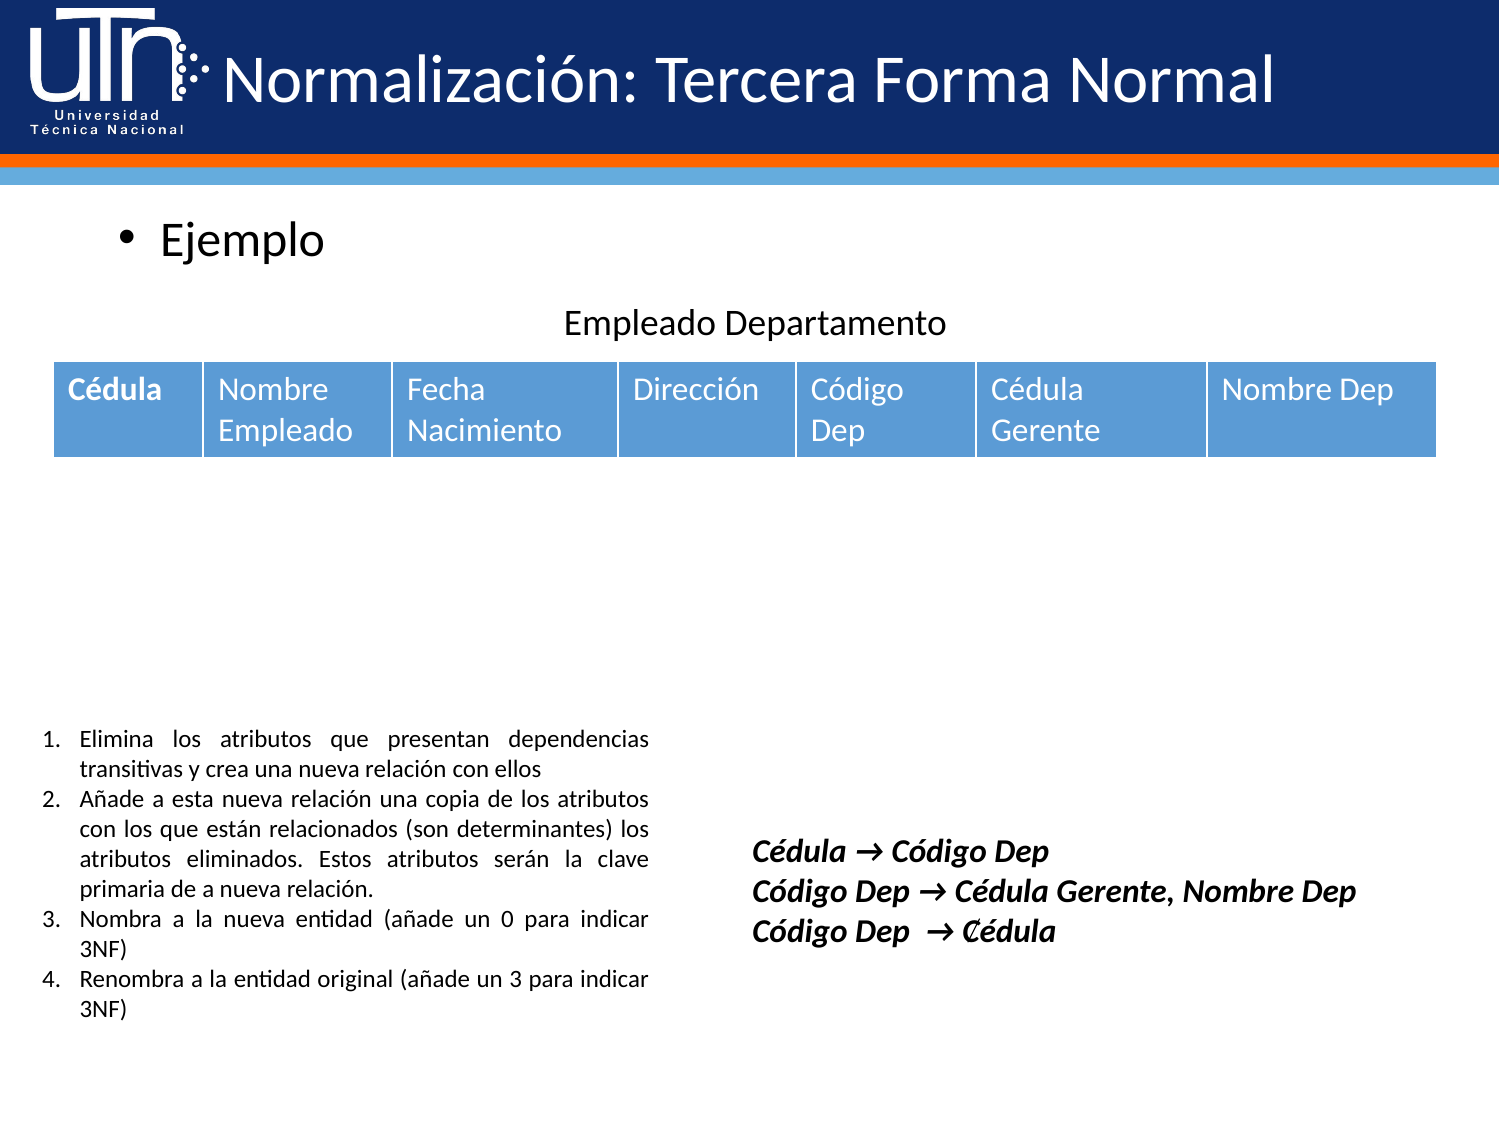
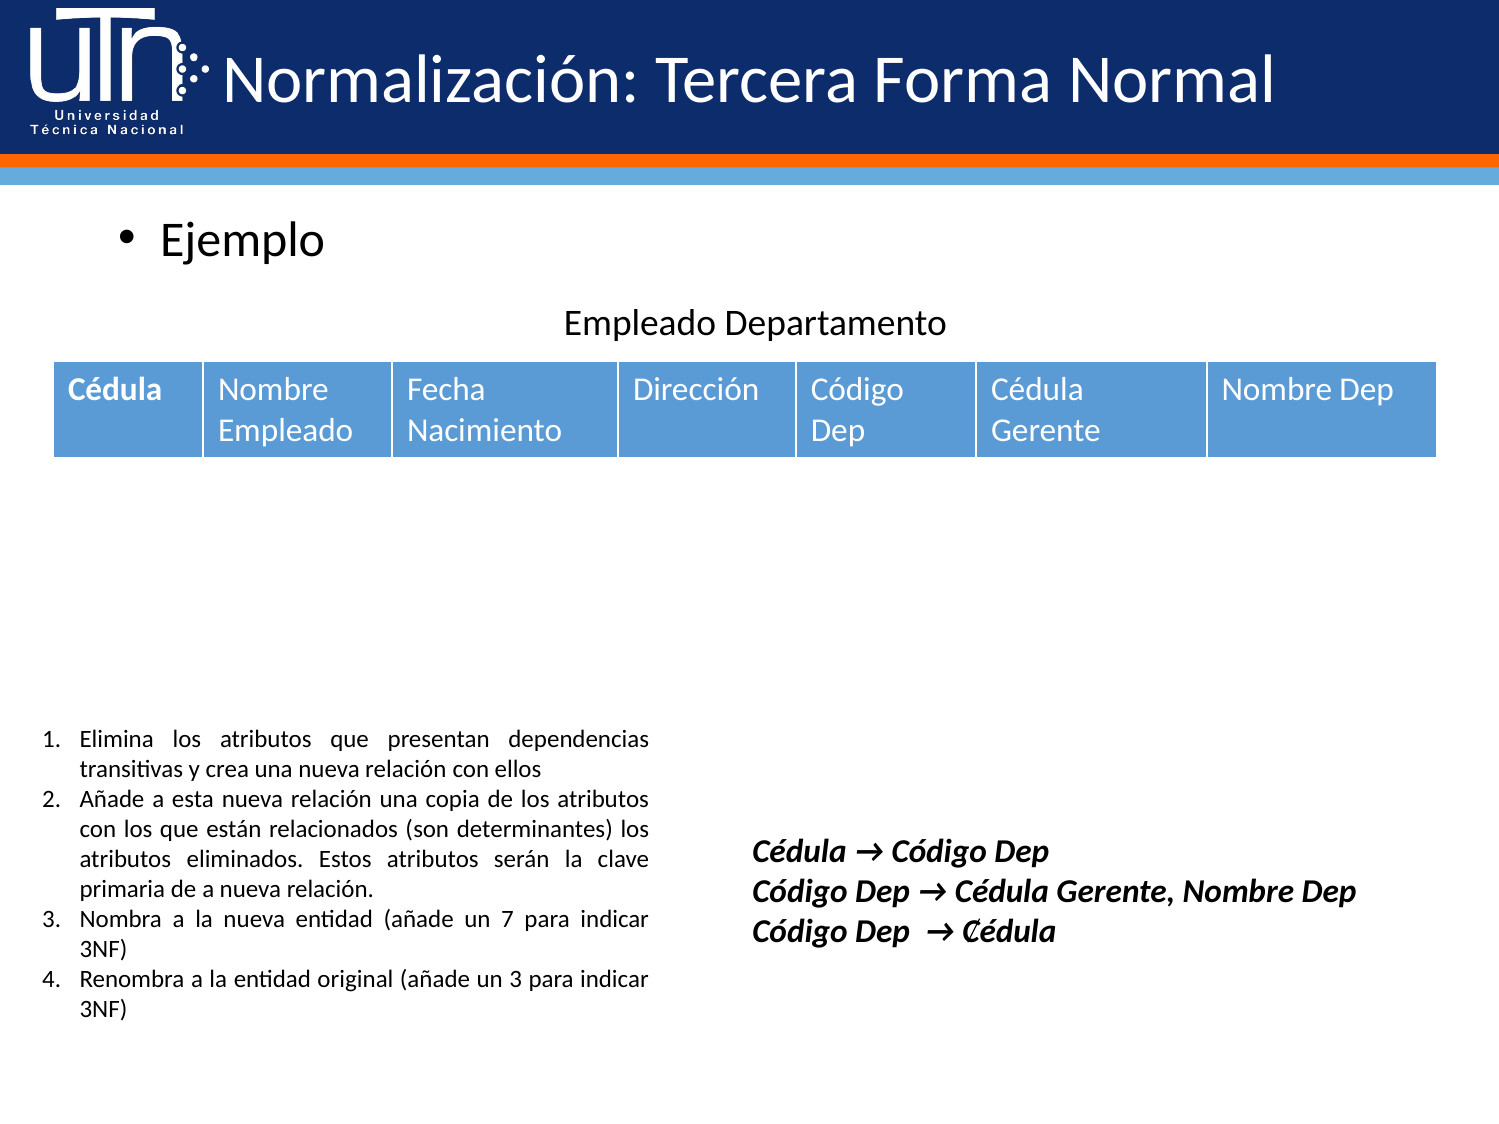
0: 0 -> 7 (508, 919)
